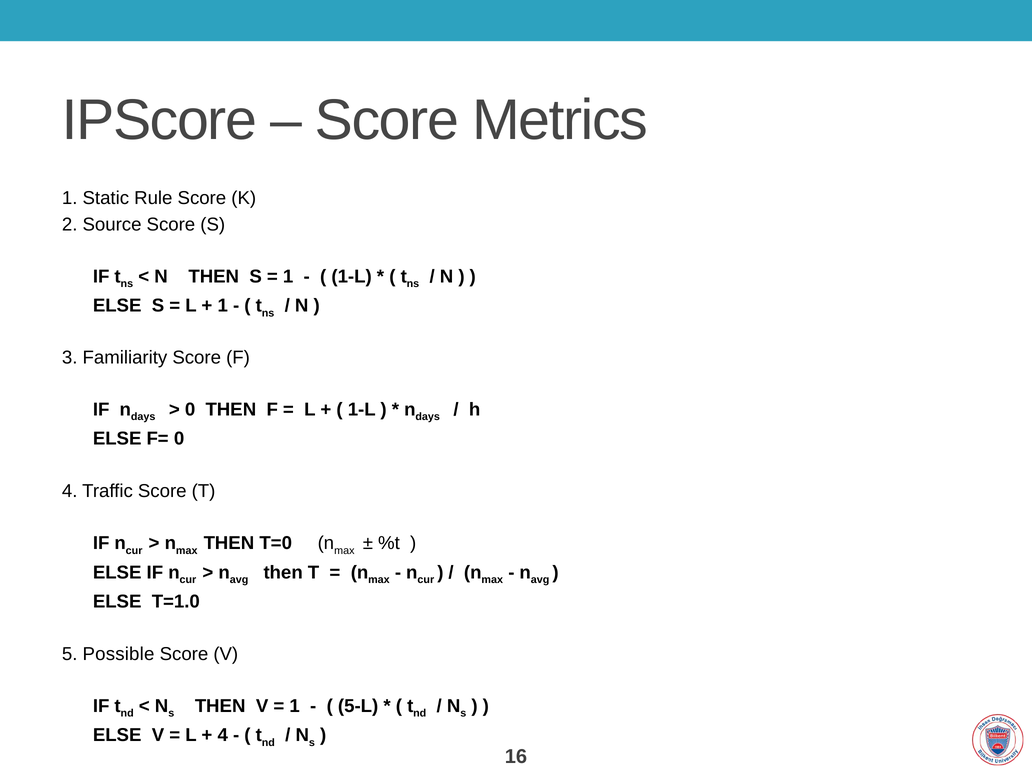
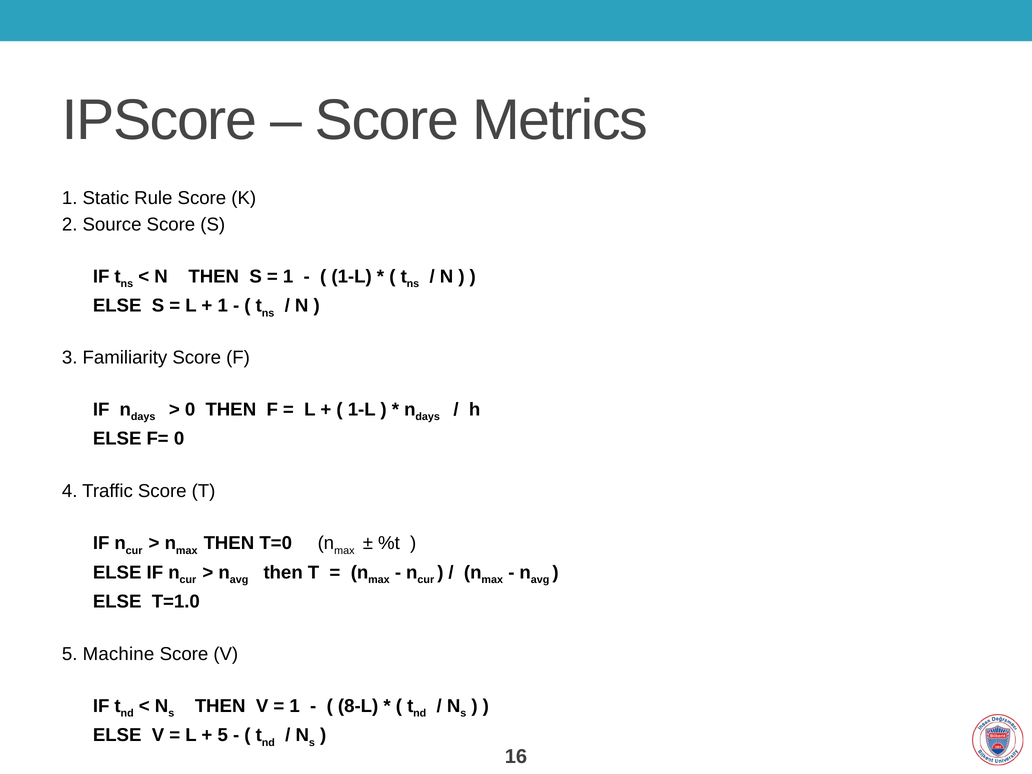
Possible: Possible -> Machine (118, 654)
5-L: 5-L -> 8-L (358, 706)
4: 4 -> 5 (223, 735)
